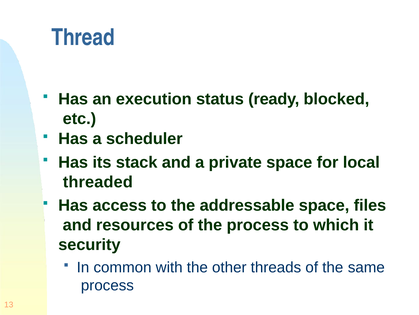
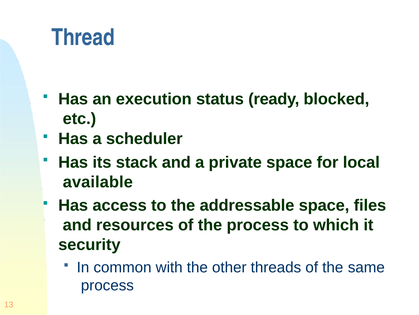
threaded: threaded -> available (98, 182)
